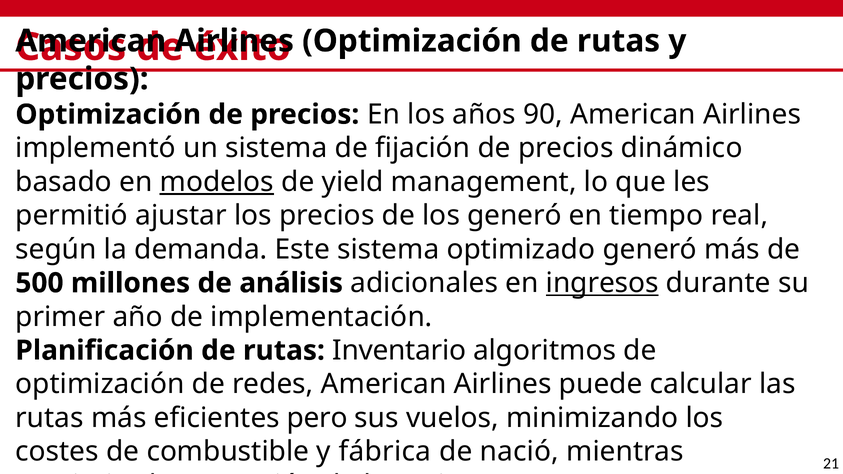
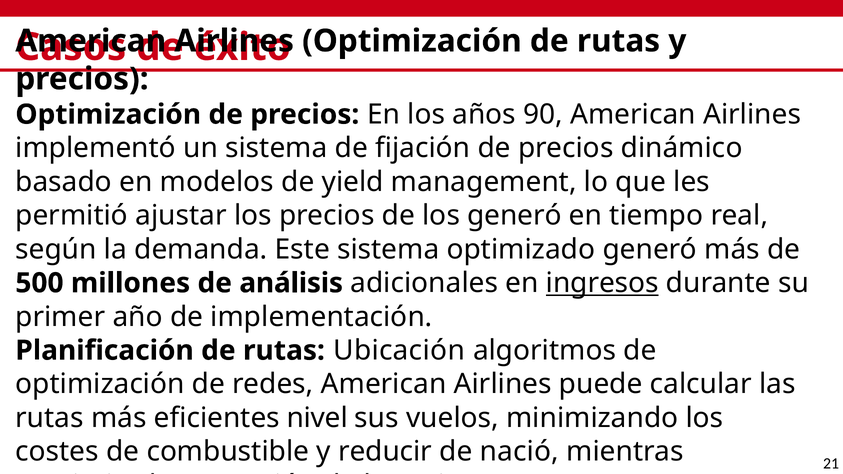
modelos underline: present -> none (217, 182)
Inventario: Inventario -> Ubicación (399, 351)
pero: pero -> nivel (317, 418)
fábrica: fábrica -> reducir (385, 452)
